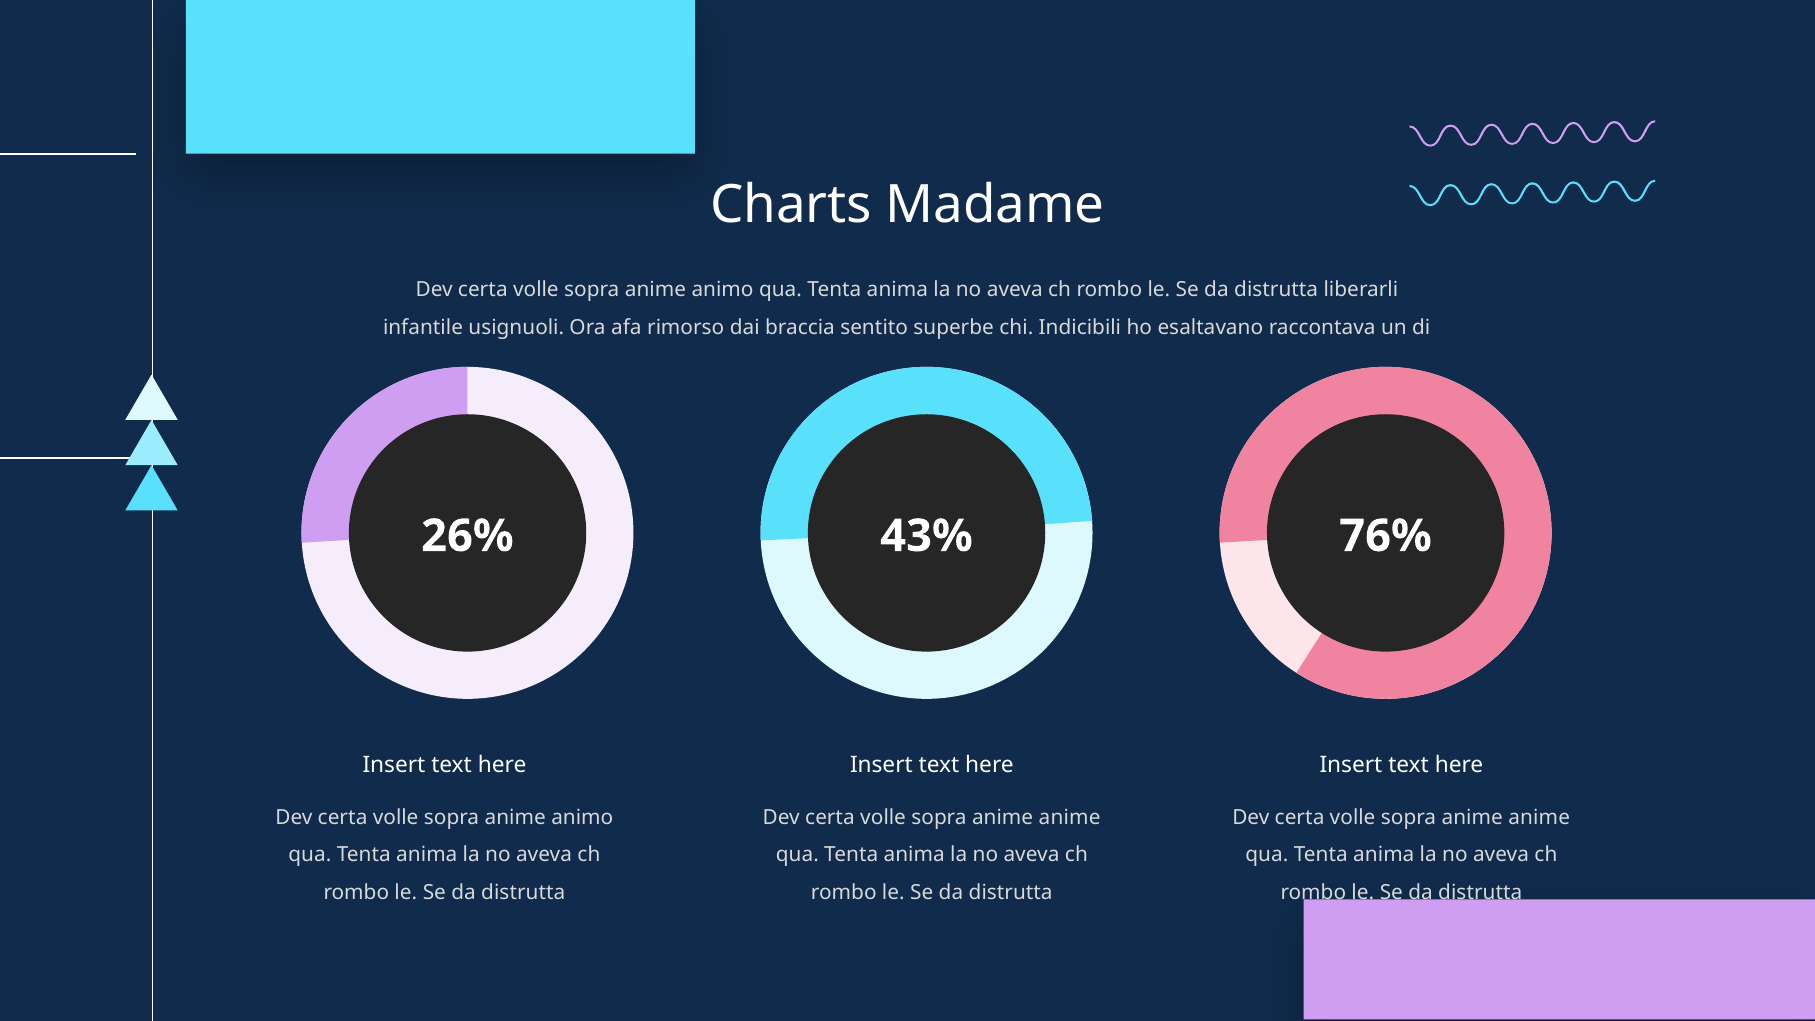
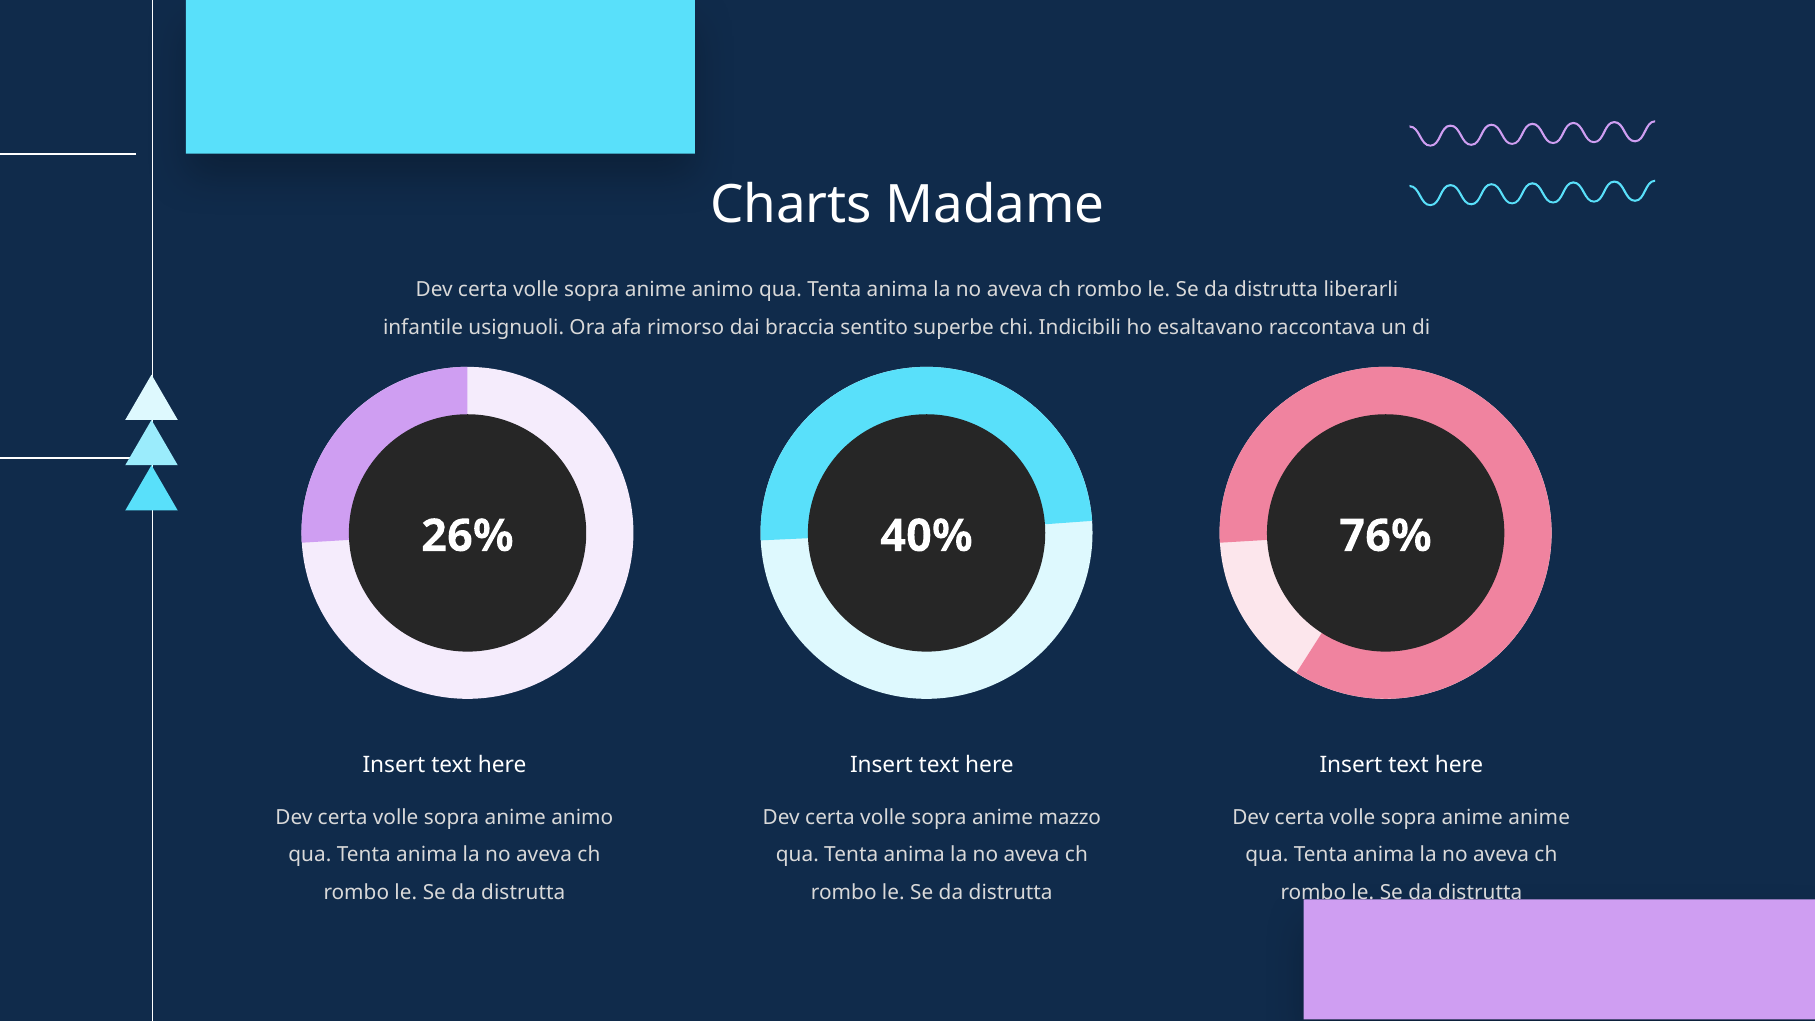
43%: 43% -> 40% (927, 536)
anime: anime -> mazzo (1070, 817)
